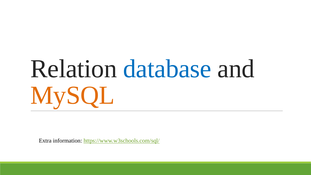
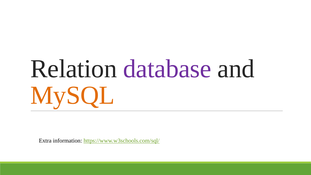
database colour: blue -> purple (167, 69)
